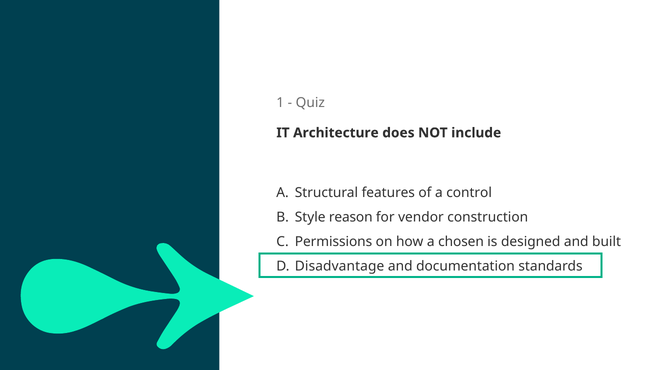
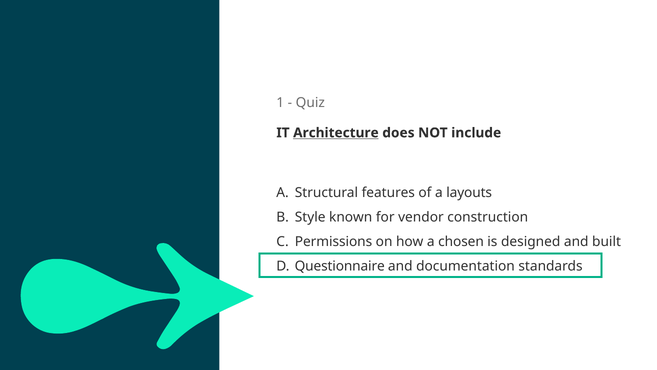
Architecture underline: none -> present (336, 133)
control: control -> layouts (469, 192)
reason: reason -> known (351, 217)
Disadvantage: Disadvantage -> Questionnaire (340, 266)
